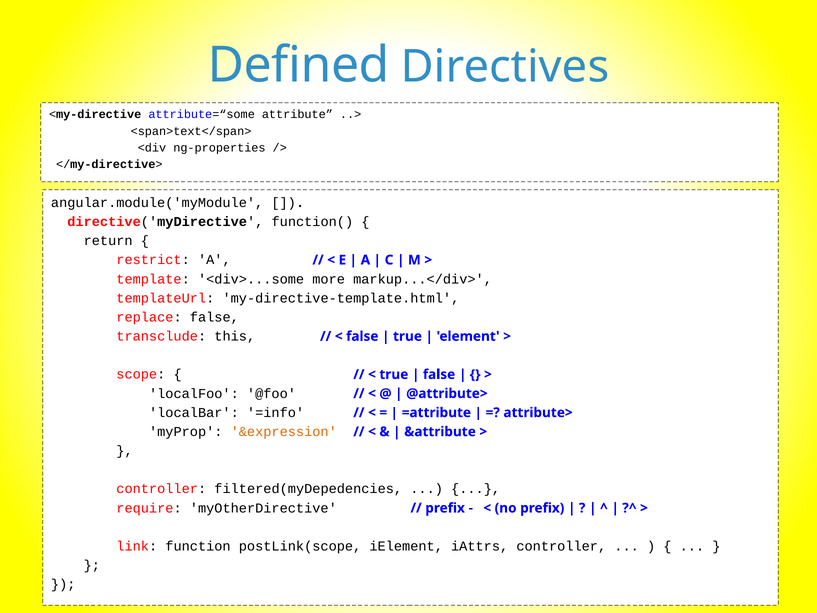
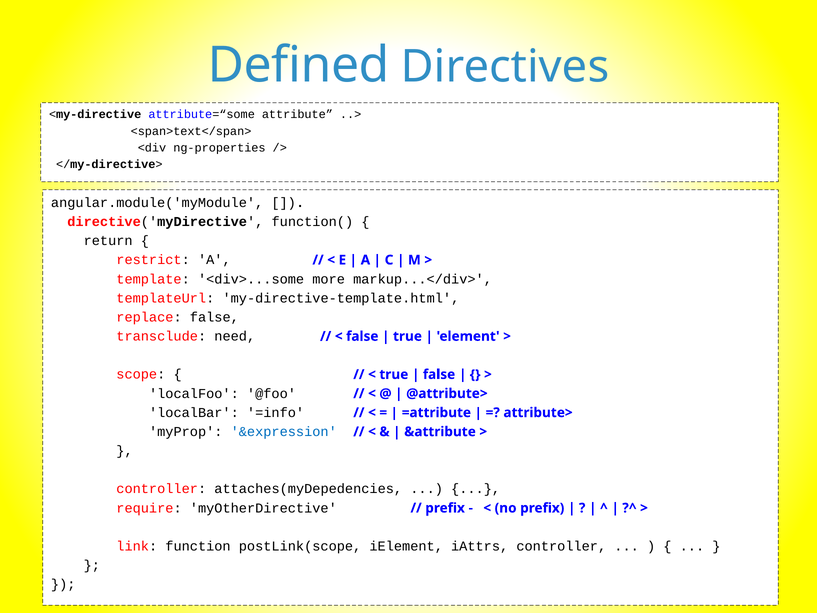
this: this -> need (235, 336)
&expression colour: orange -> blue (284, 432)
filtered(myDepedencies: filtered(myDepedencies -> attaches(myDepedencies (308, 489)
